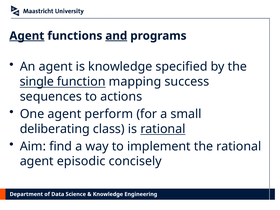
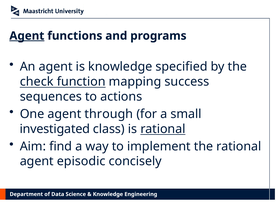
and underline: present -> none (116, 36)
single: single -> check (37, 82)
perform: perform -> through (109, 114)
deliberating: deliberating -> investigated (55, 129)
